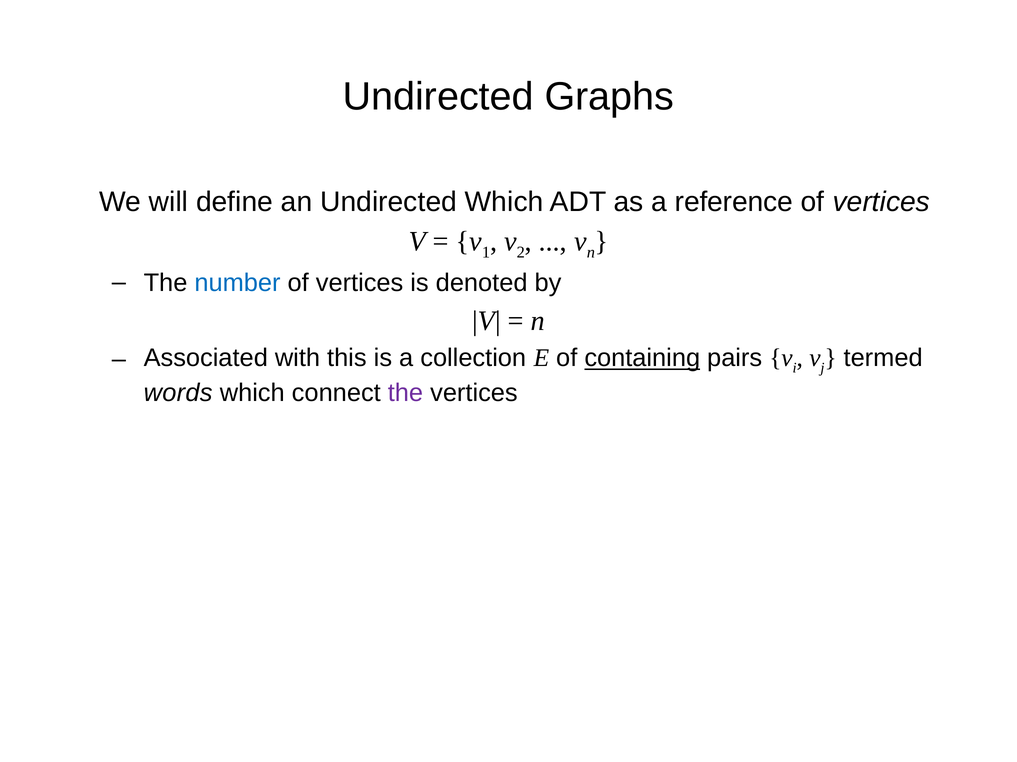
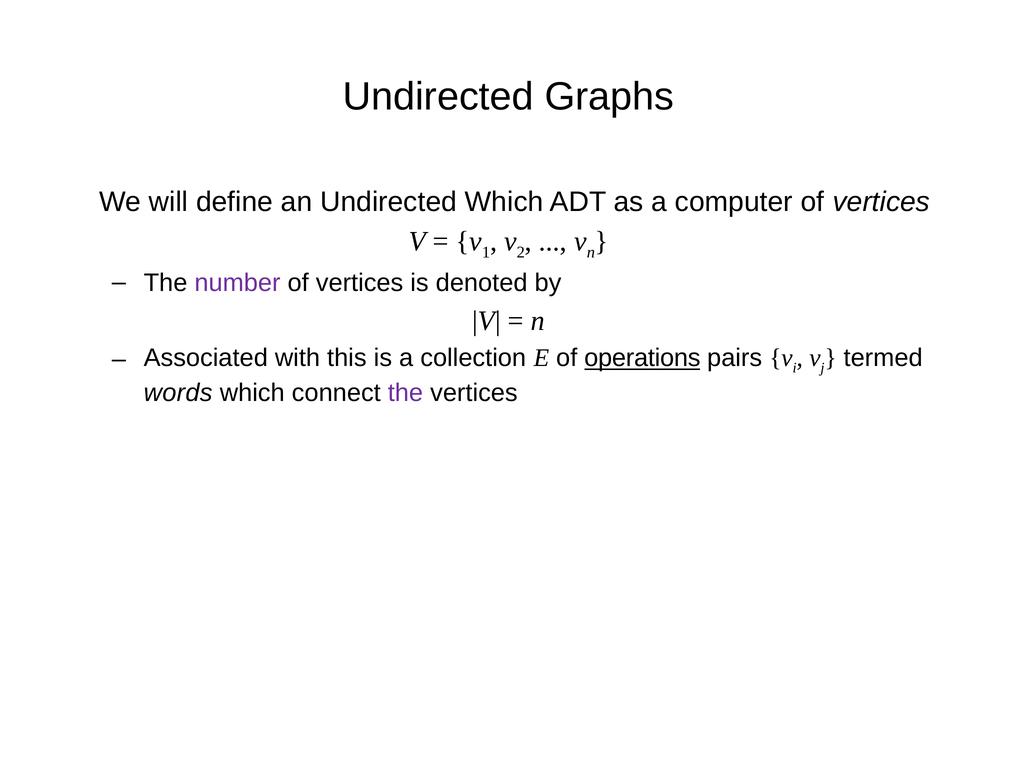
reference: reference -> computer (734, 202)
number colour: blue -> purple (238, 283)
containing: containing -> operations (642, 358)
